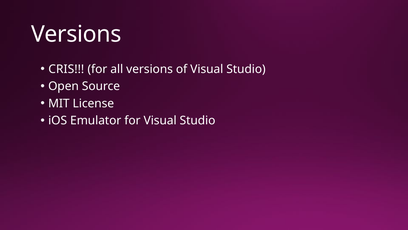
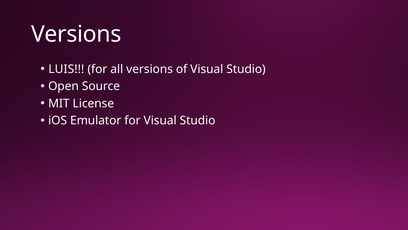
CRIS: CRIS -> LUIS (66, 69)
